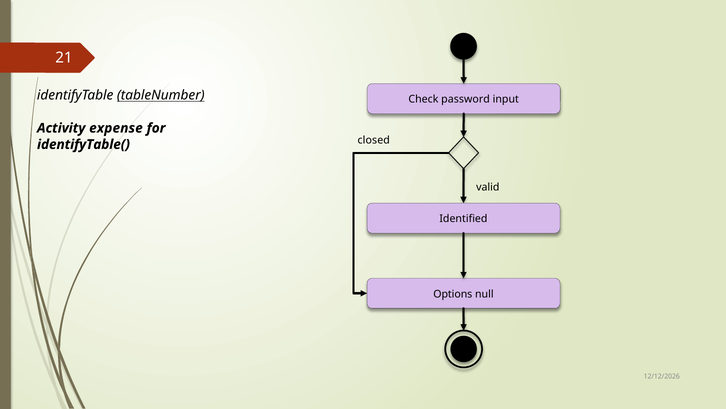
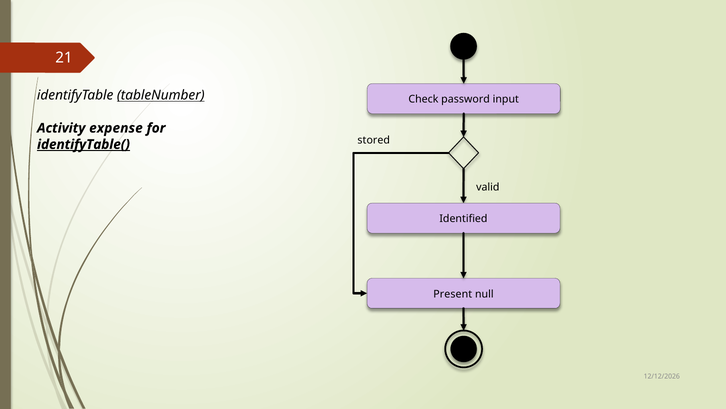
closed: closed -> stored (374, 140)
identifyTable( underline: none -> present (83, 144)
Options: Options -> Present (453, 294)
